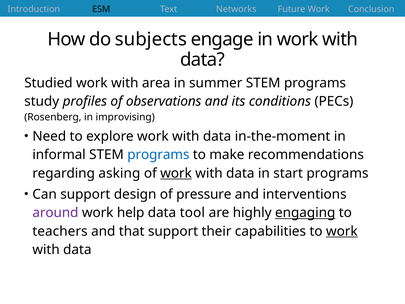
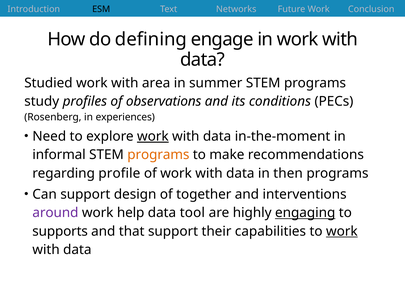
subjects: subjects -> defining (151, 39)
improvising: improvising -> experiences (125, 117)
work underline: none -> present (153, 136)
programs colour: blue -> orange (158, 155)
asking: asking -> profile (119, 173)
work underline: present -> none (176, 173)
start: start -> then (288, 173)
pressure: pressure -> together (204, 194)
teachers: teachers -> supports (60, 231)
